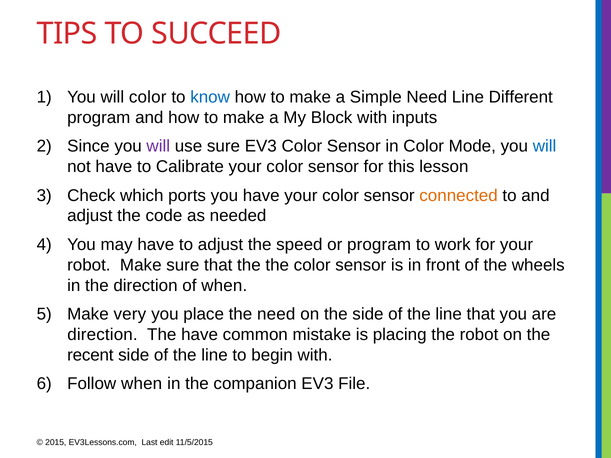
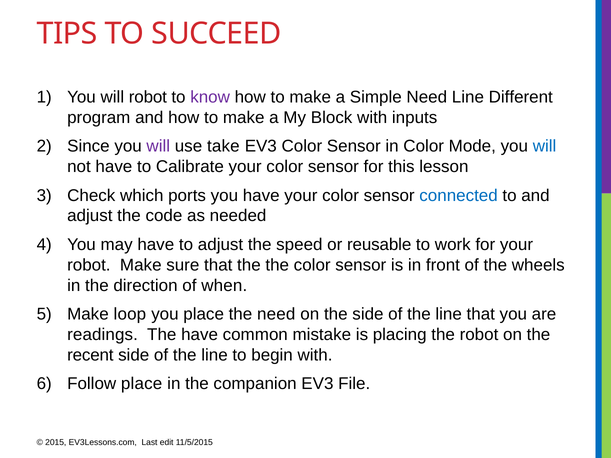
will color: color -> robot (148, 97)
know colour: blue -> purple (210, 97)
use sure: sure -> take (223, 146)
connected colour: orange -> blue (459, 196)
or program: program -> reusable (379, 245)
very: very -> loop (130, 314)
direction: direction -> readings (103, 335)
Follow when: when -> place (142, 384)
